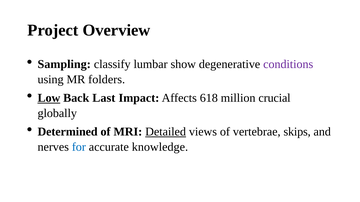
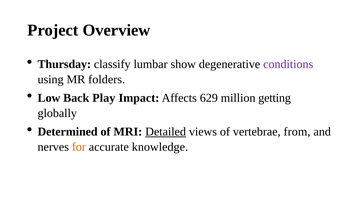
Sampling: Sampling -> Thursday (64, 64)
Low underline: present -> none (49, 98)
Last: Last -> Play (104, 98)
618: 618 -> 629 (209, 98)
crucial: crucial -> getting (275, 98)
skips: skips -> from (297, 132)
for colour: blue -> orange (79, 147)
